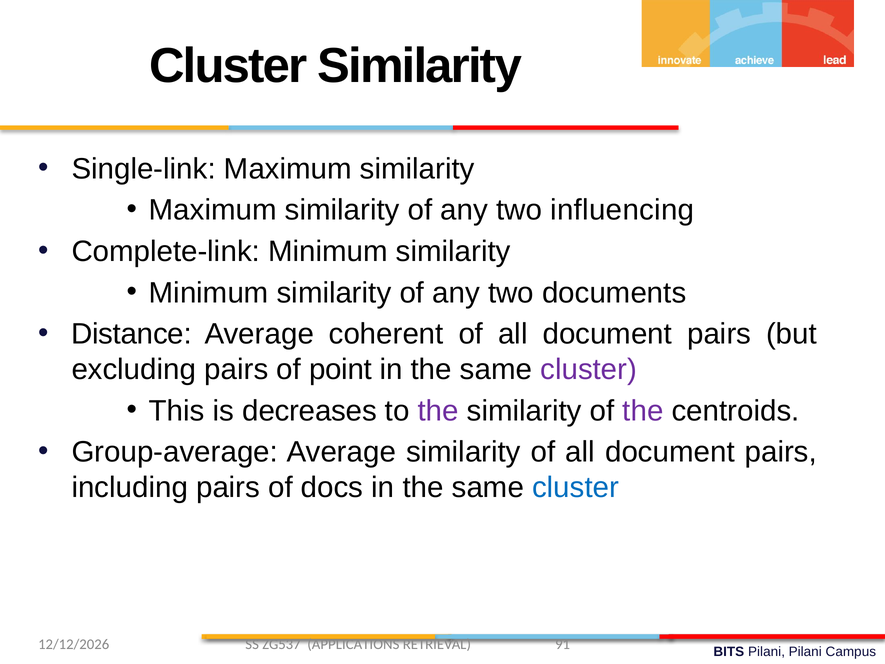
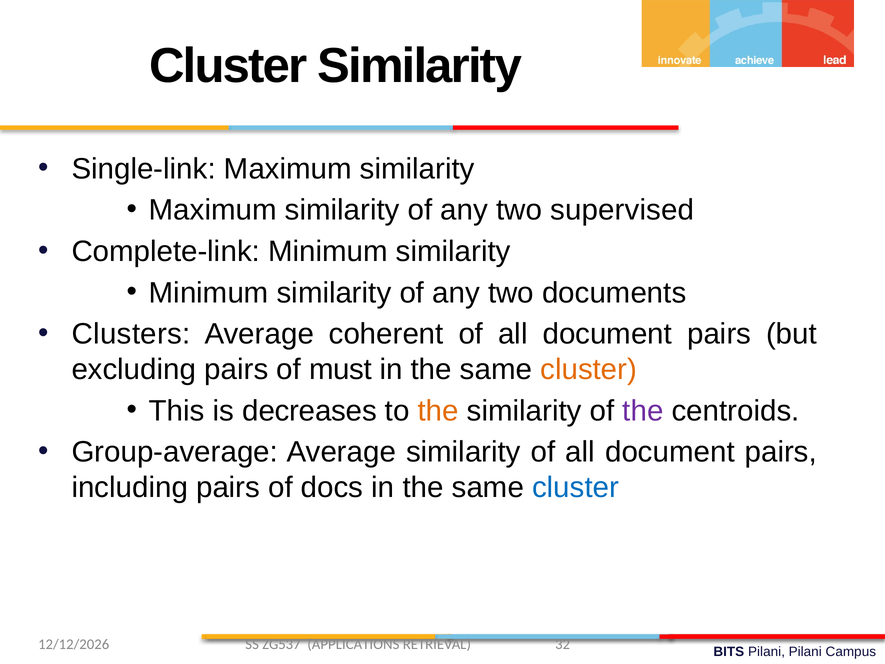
influencing: influencing -> supervised (622, 210)
Distance: Distance -> Clusters (131, 334)
point: point -> must (341, 369)
cluster colour: purple -> orange (589, 369)
the colour: purple -> orange (438, 411)
91: 91 -> 32 (563, 644)
